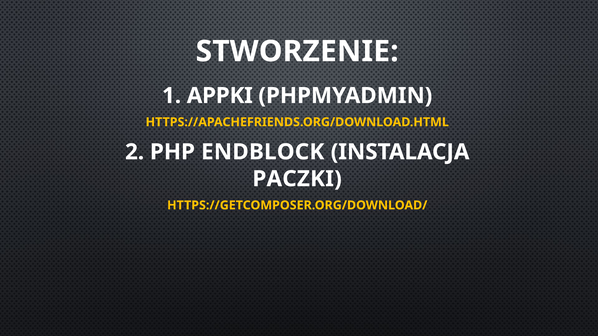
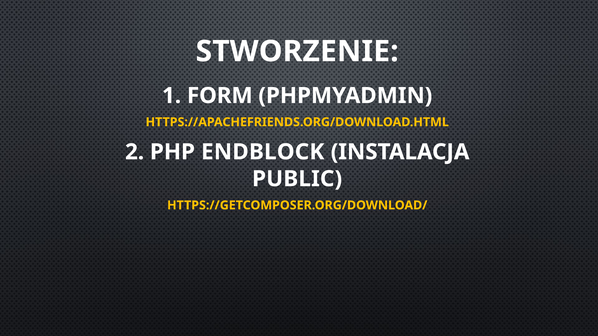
APPKI: APPKI -> FORM (220, 96)
PACZKI: PACZKI -> PUBLIC (297, 179)
